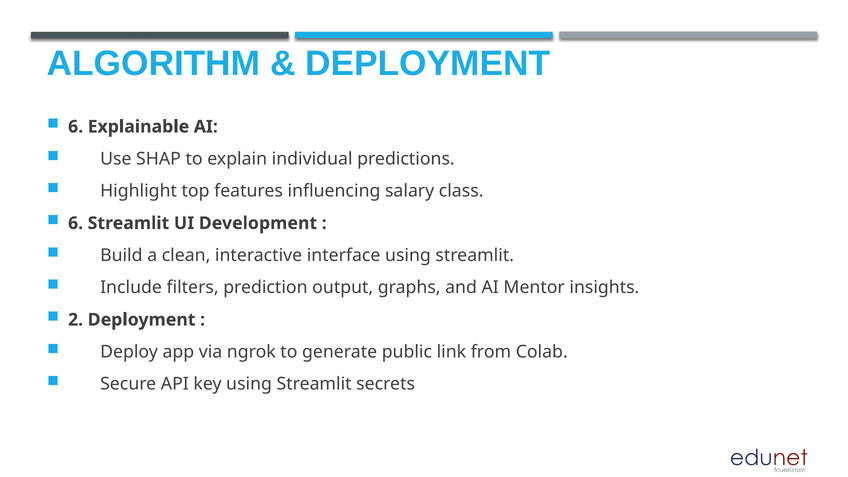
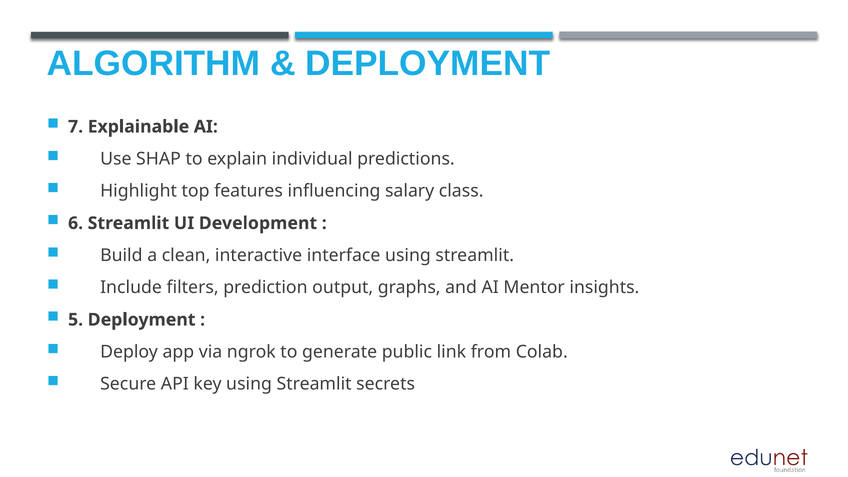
6: 6 -> 7 (76, 127)
2: 2 -> 5 (76, 320)
